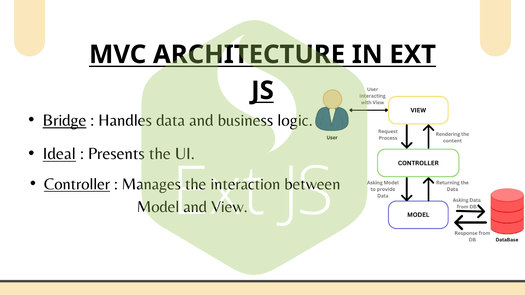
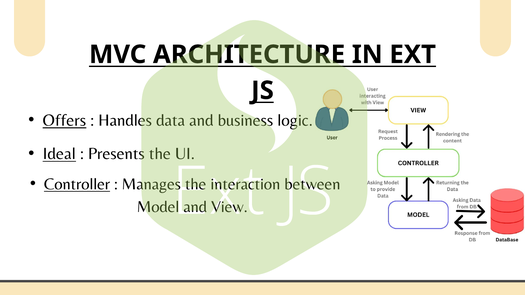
Bridge: Bridge -> Offers (64, 120)
